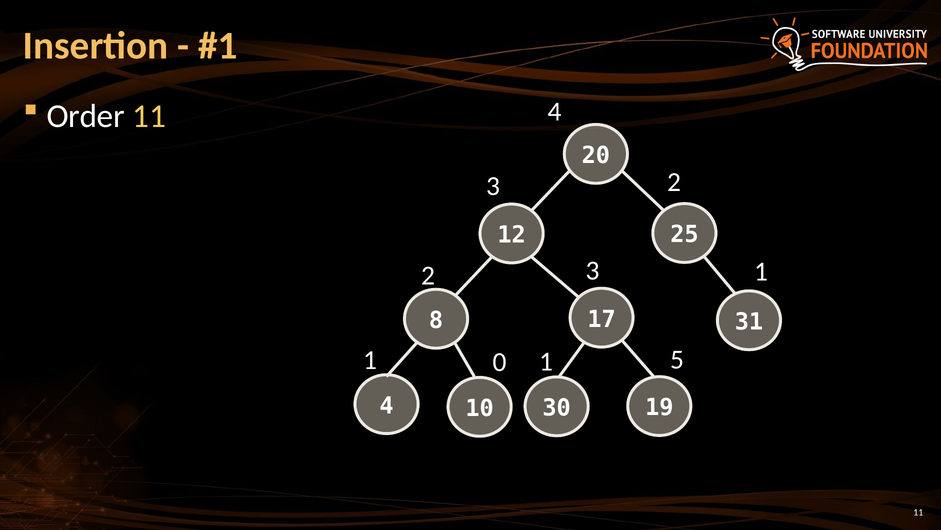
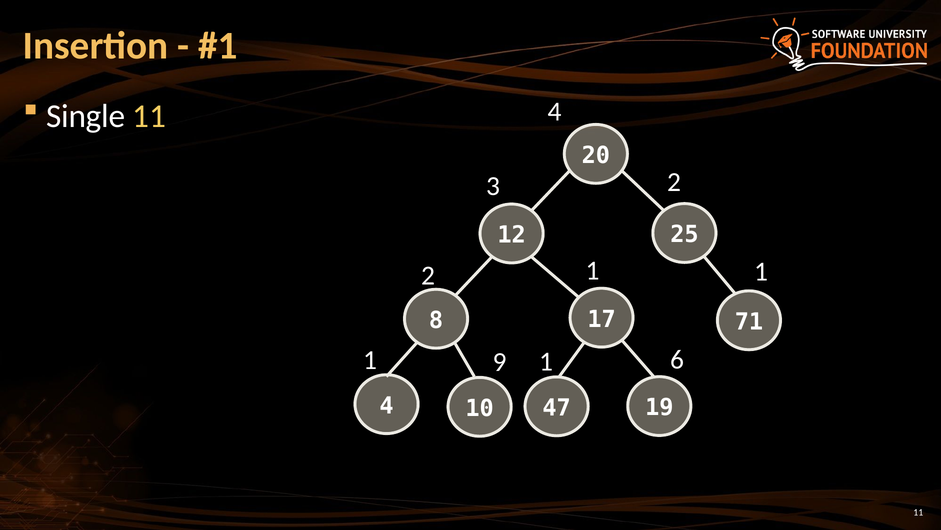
Order: Order -> Single (86, 116)
2 3: 3 -> 1 (593, 271)
31: 31 -> 71 (749, 322)
0: 0 -> 9 (500, 362)
5: 5 -> 6 (677, 359)
30: 30 -> 47 (557, 408)
